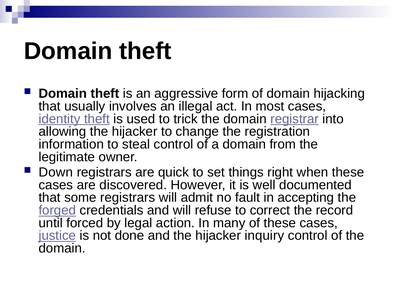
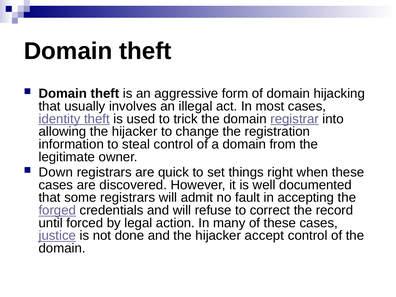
inquiry: inquiry -> accept (264, 236)
